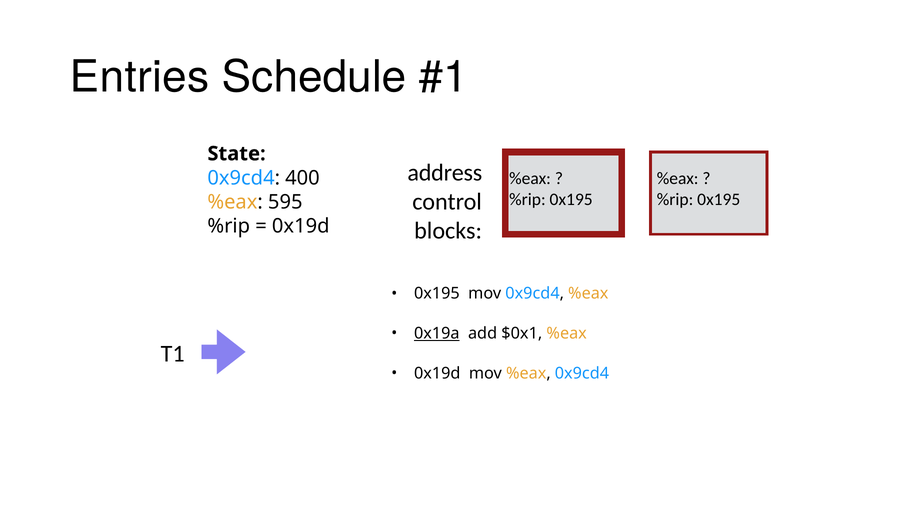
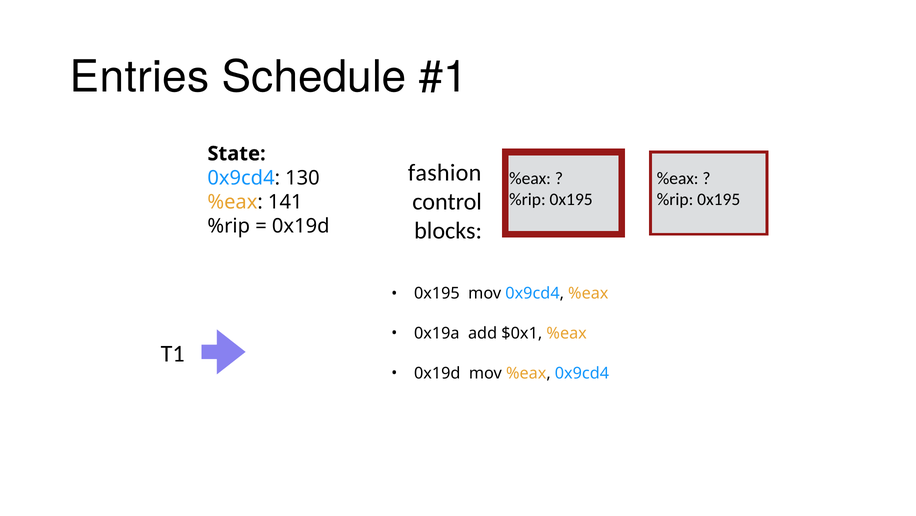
address: address -> fashion (445, 173)
400: 400 -> 130 (302, 178)
595: 595 -> 141 (285, 202)
0x19a underline: present -> none (437, 333)
